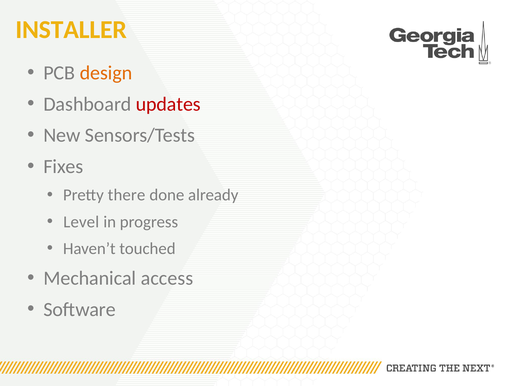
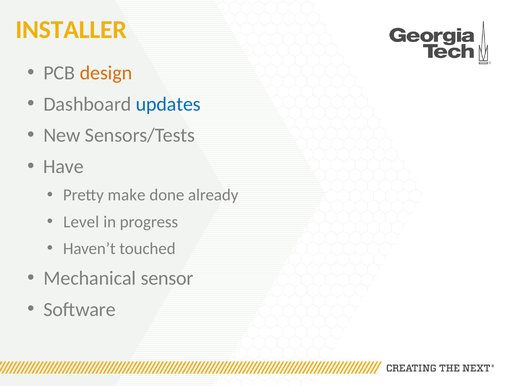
updates colour: red -> blue (168, 104)
Fixes: Fixes -> Have (63, 166)
there: there -> make (127, 195)
access: access -> sensor (167, 278)
